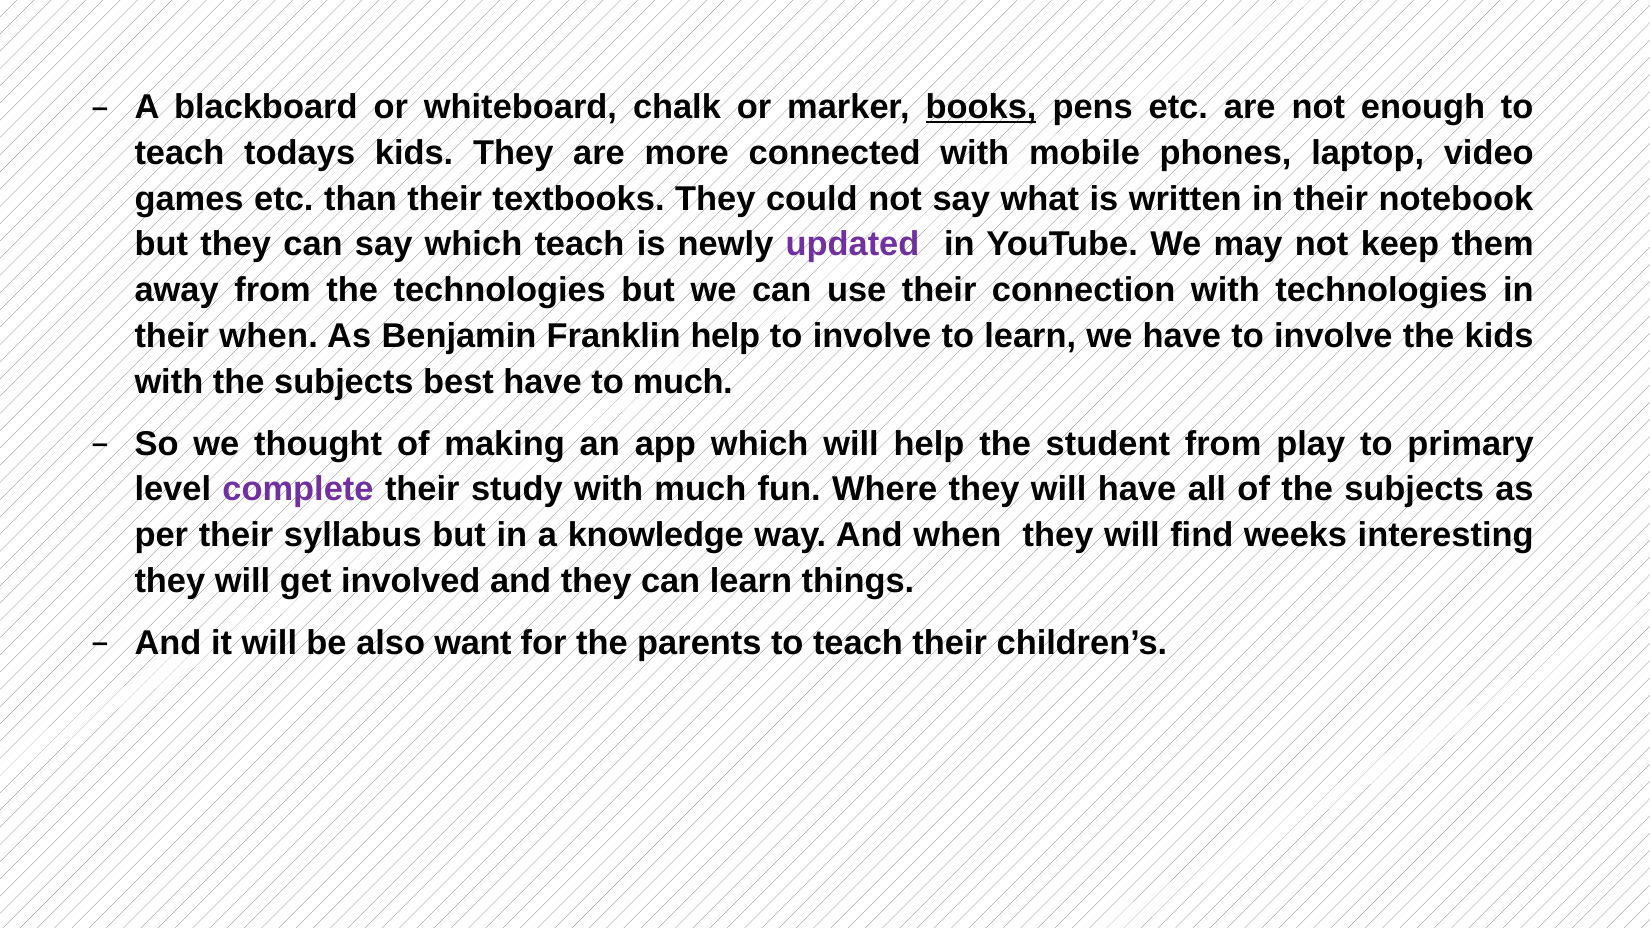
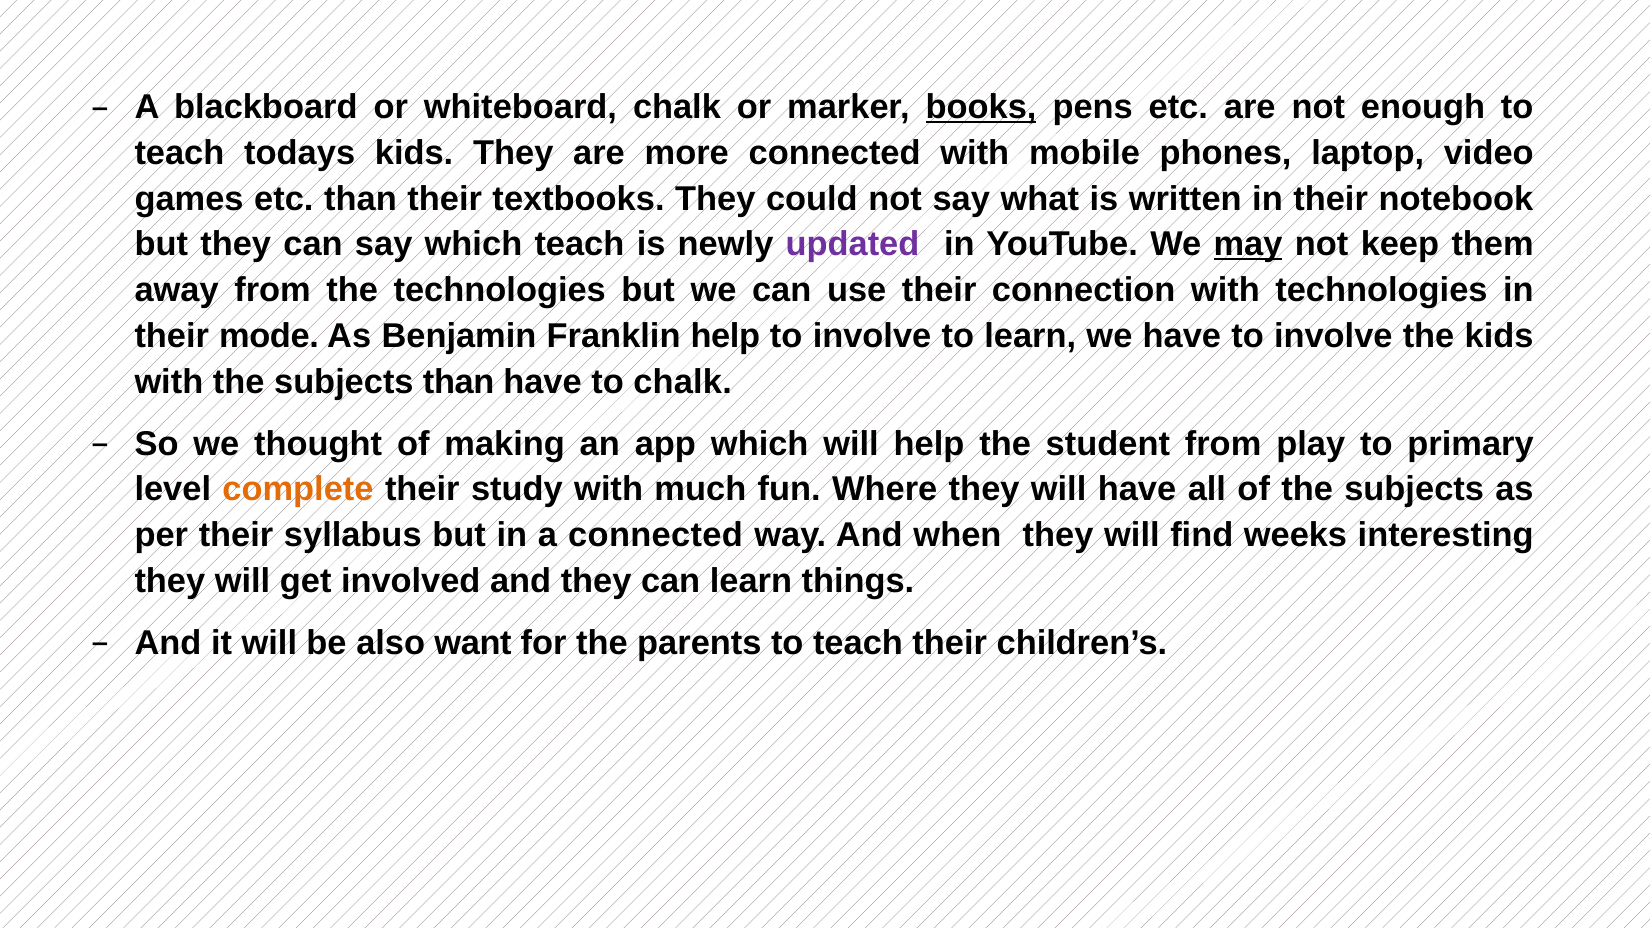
may underline: none -> present (1248, 245)
their when: when -> mode (269, 336)
subjects best: best -> than (459, 382)
to much: much -> chalk (683, 382)
complete colour: purple -> orange (298, 490)
a knowledge: knowledge -> connected (656, 535)
